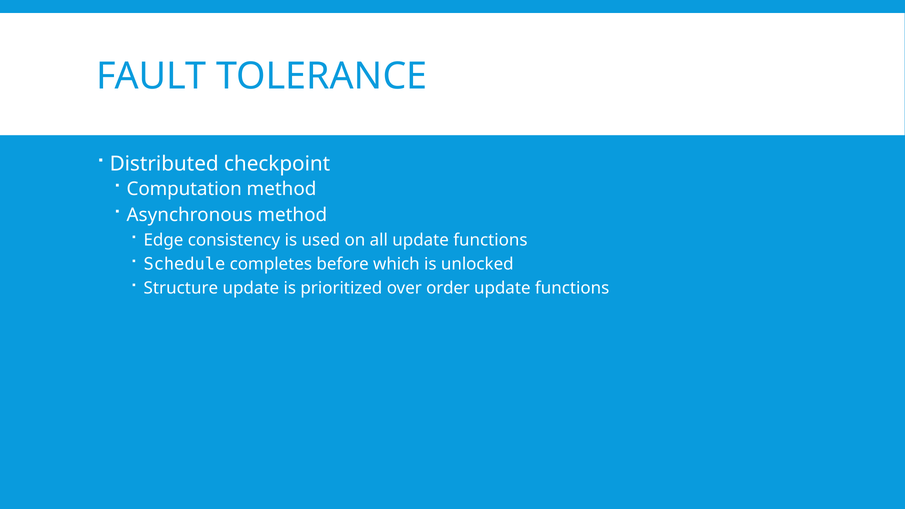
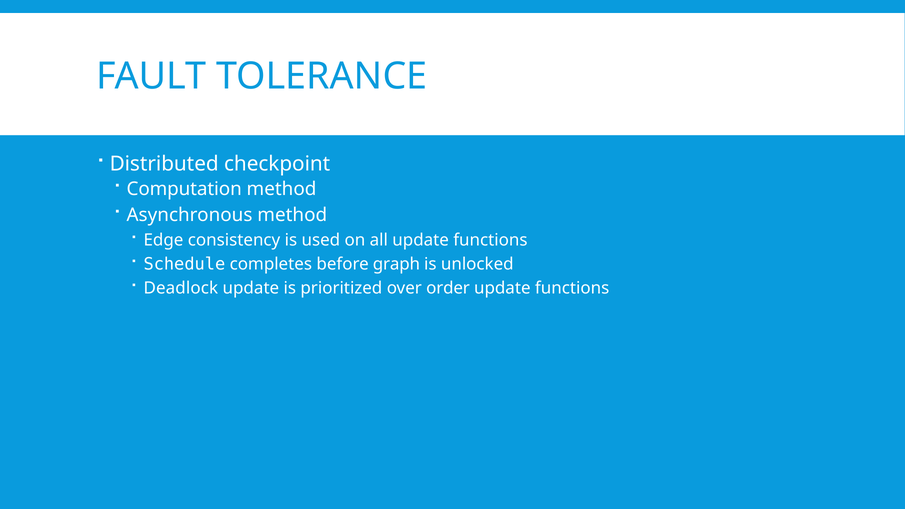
which: which -> graph (396, 264)
Structure: Structure -> Deadlock (181, 288)
